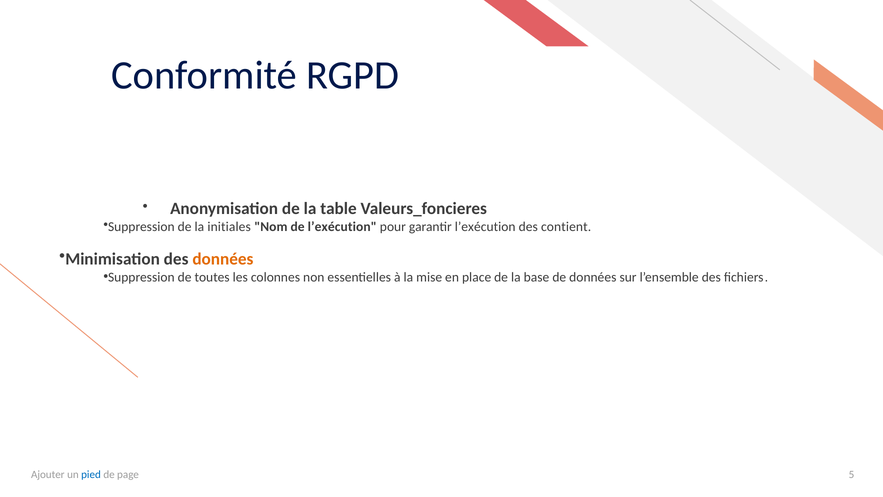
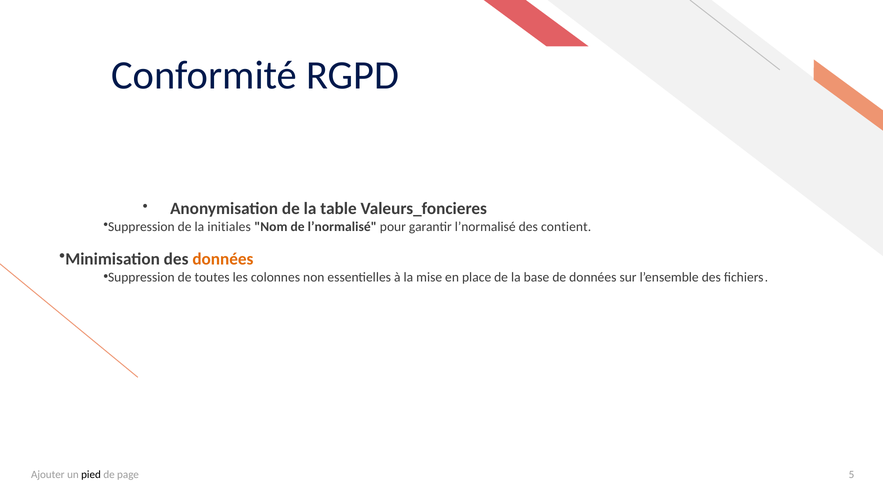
de l’exécution: l’exécution -> l’normalisé (342, 227)
garantir l’exécution: l’exécution -> l’normalisé (485, 227)
pied colour: blue -> black (91, 474)
